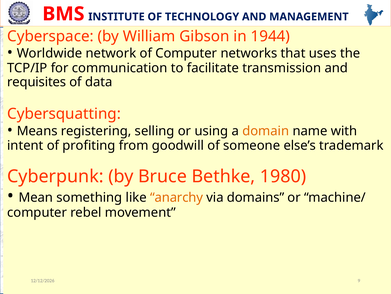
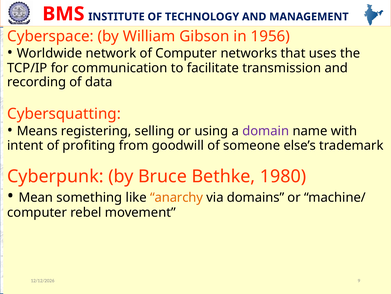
1944: 1944 -> 1956 (270, 36)
requisites: requisites -> recording (37, 82)
domain colour: orange -> purple (266, 131)
